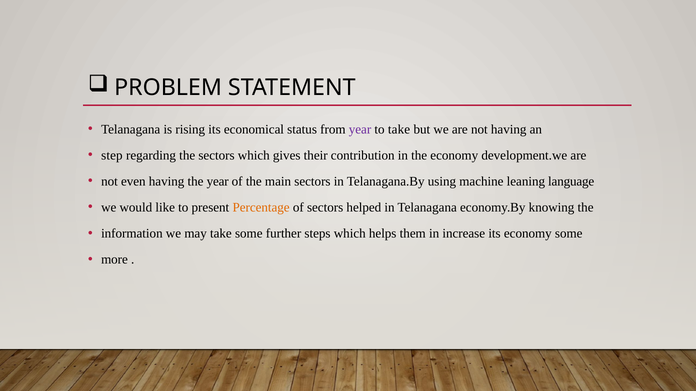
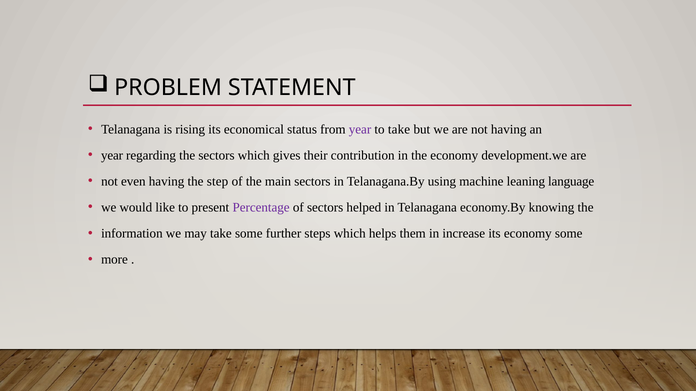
step: step -> year (112, 156)
the year: year -> step (218, 182)
Percentage colour: orange -> purple (261, 208)
